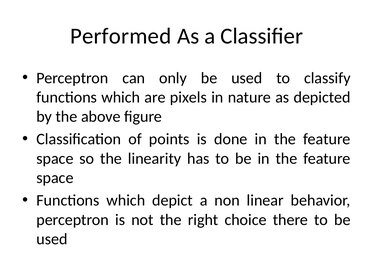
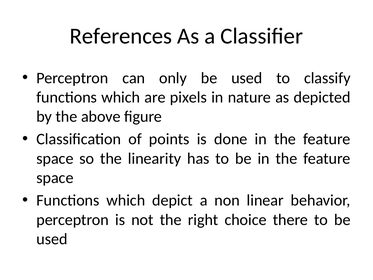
Performed: Performed -> References (121, 36)
